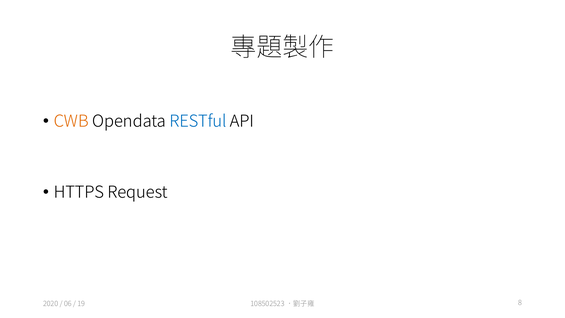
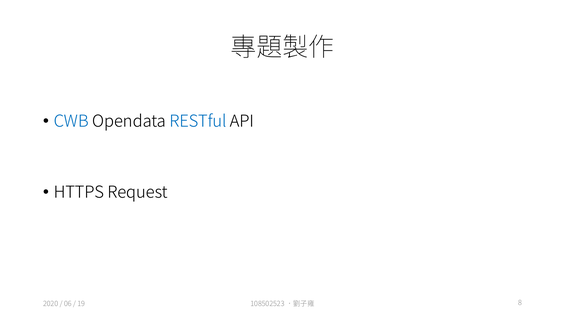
CWB colour: orange -> blue (71, 121)
